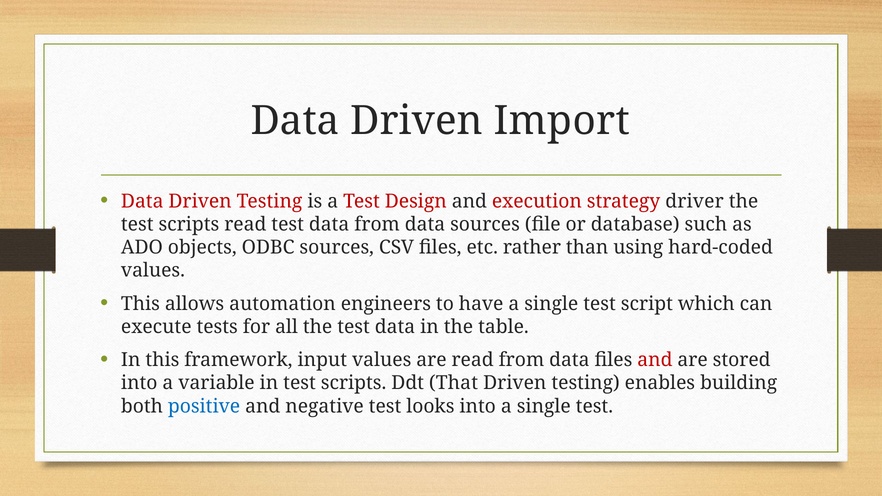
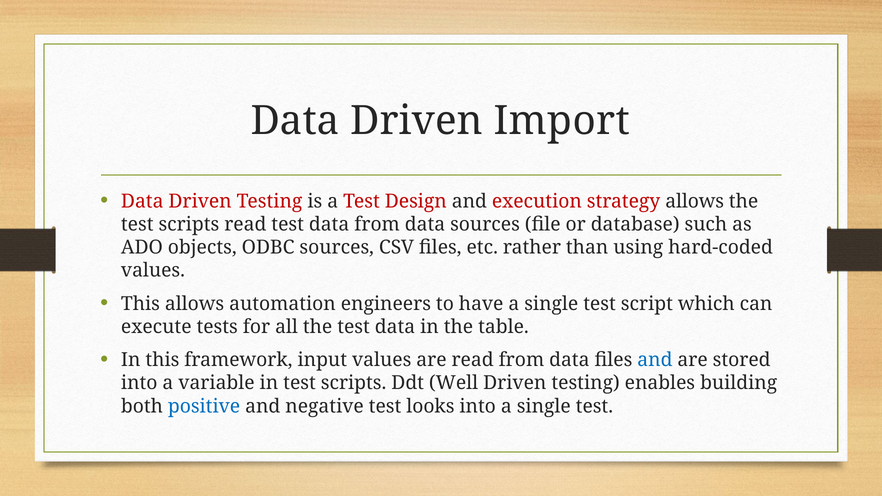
strategy driver: driver -> allows (695, 201)
and colour: red -> blue (655, 360)
That: That -> Well (454, 383)
